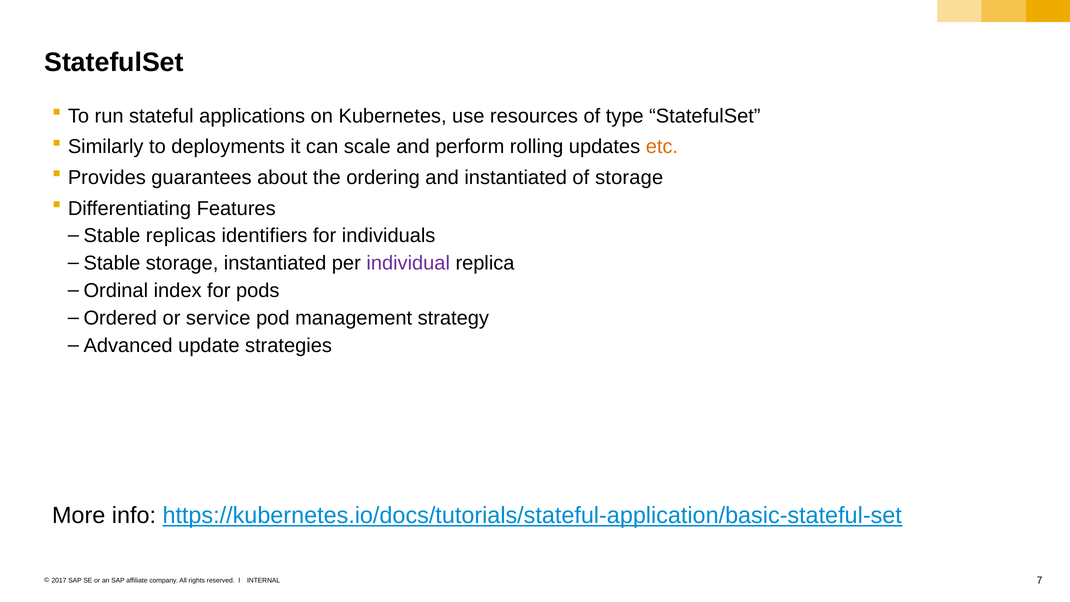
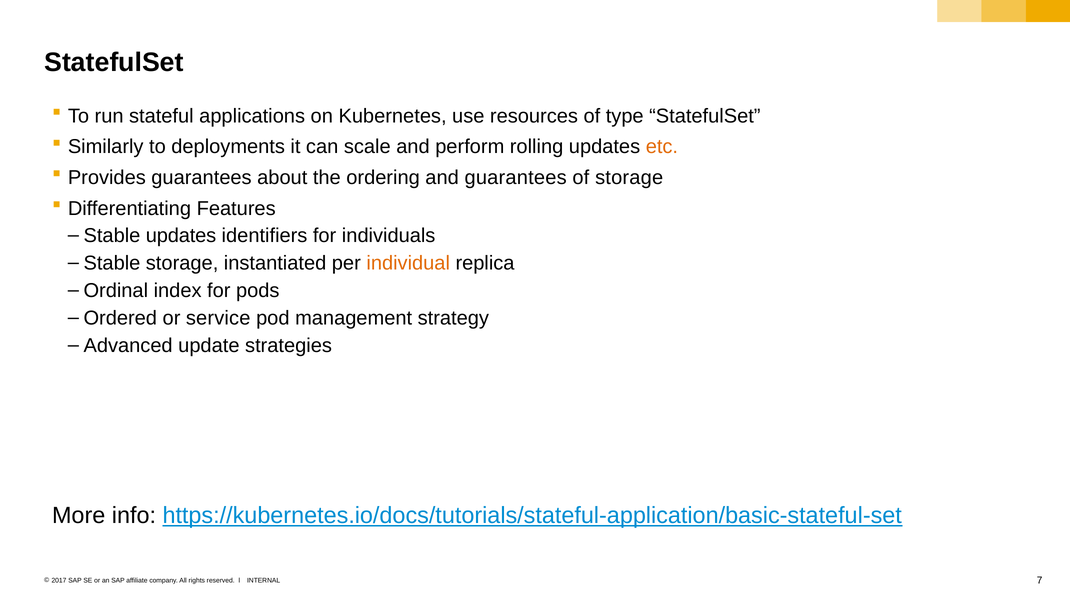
and instantiated: instantiated -> guarantees (516, 178)
Stable replicas: replicas -> updates (181, 236)
individual colour: purple -> orange (408, 263)
